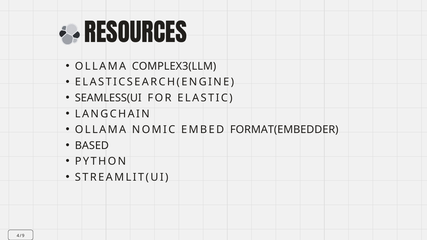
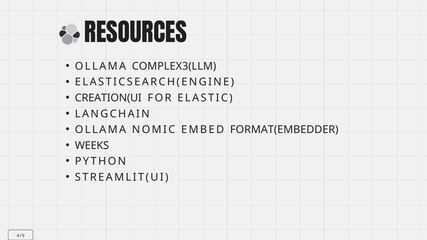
SEAMLESS(UI: SEAMLESS(UI -> CREATION(UI (108, 98)
BASED: BASED -> WEEKS (92, 146)
